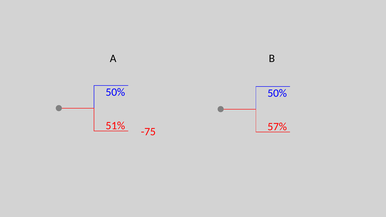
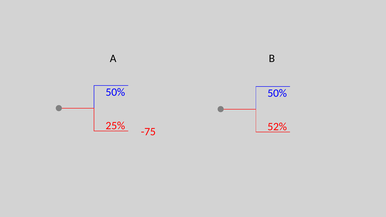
51%: 51% -> 25% (115, 126)
57%: 57% -> 52% (277, 127)
